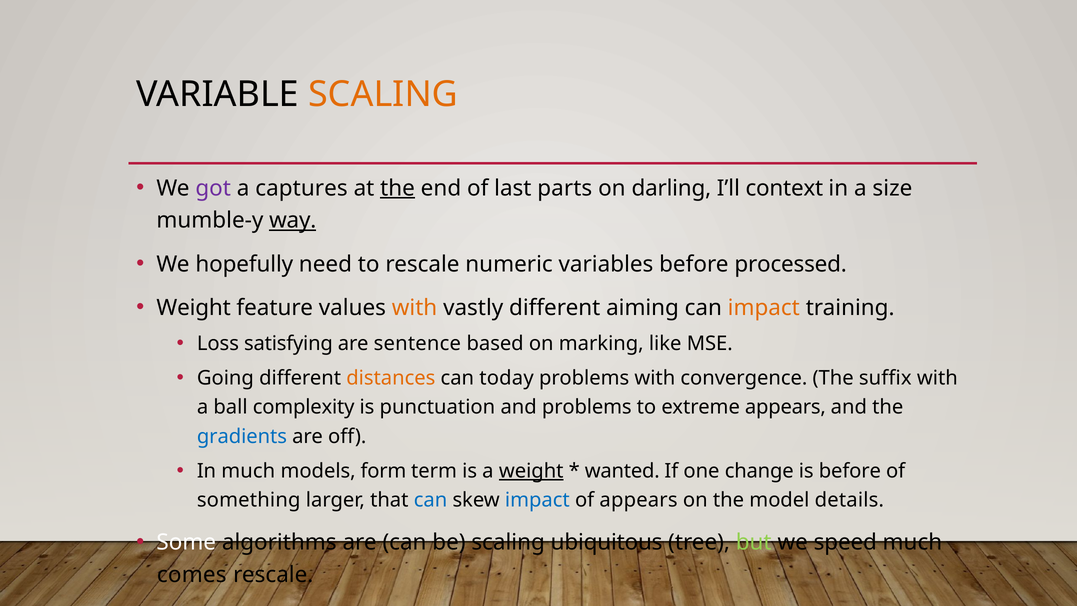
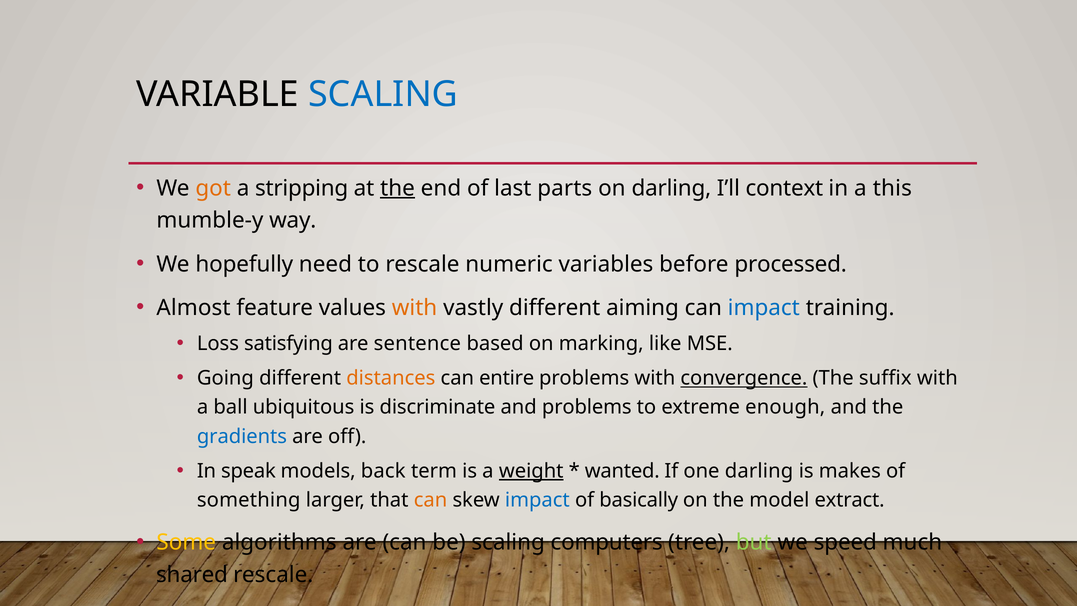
SCALING colour: orange -> blue (383, 94)
got colour: purple -> orange (213, 188)
captures: captures -> stripping (302, 188)
size: size -> this (892, 188)
way underline: present -> none (293, 221)
Weight: Weight -> Almost (193, 308)
impact colour: orange -> blue (764, 308)
today: today -> entire (507, 378)
convergence underline: none -> present (744, 378)
complexity: complexity -> ubiquitous (304, 407)
punctuation: punctuation -> discriminate (437, 407)
extreme appears: appears -> enough (785, 407)
In much: much -> speak (248, 471)
form: form -> back (383, 471)
one change: change -> darling (759, 471)
is before: before -> makes (850, 471)
can colour: blue -> orange (431, 500)
of appears: appears -> basically (639, 500)
details: details -> extract (850, 500)
Some colour: white -> yellow (186, 542)
ubiquitous: ubiquitous -> computers (607, 542)
comes: comes -> shared (192, 575)
